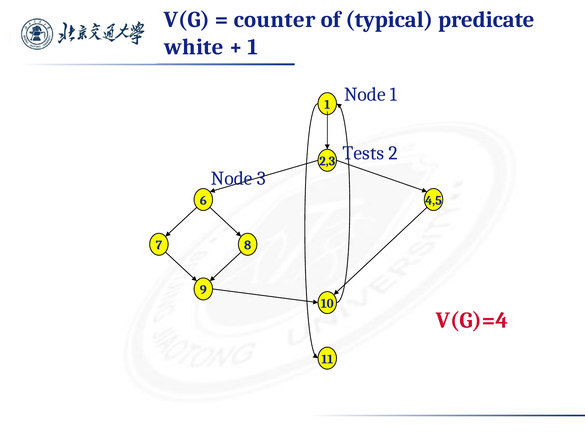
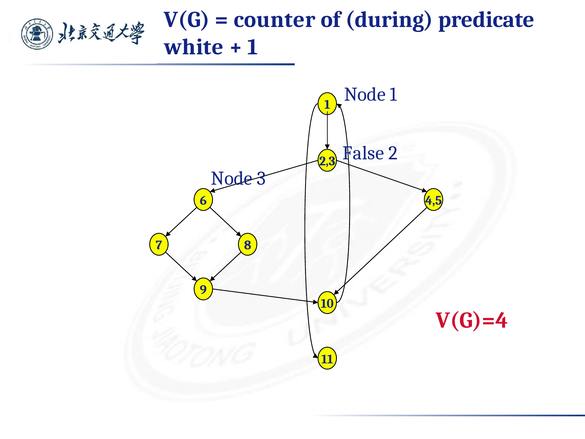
typical: typical -> during (389, 20)
Tests: Tests -> False (363, 153)
